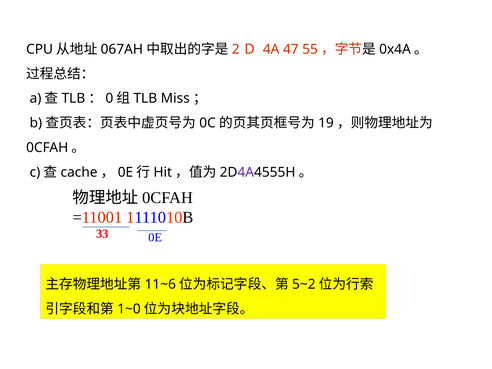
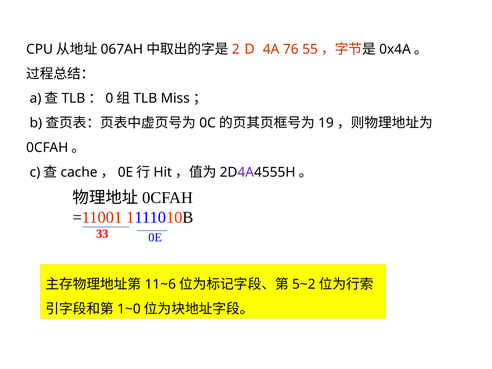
47: 47 -> 76 (291, 49)
